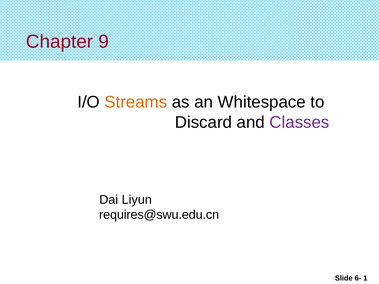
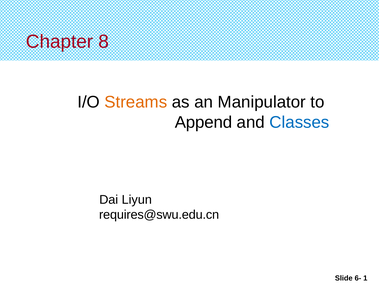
9: 9 -> 8 (104, 42)
Whitespace: Whitespace -> Manipulator (262, 102)
Discard: Discard -> Append (204, 122)
Classes colour: purple -> blue (299, 122)
